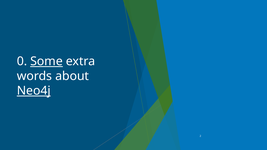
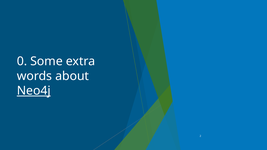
Some underline: present -> none (47, 61)
